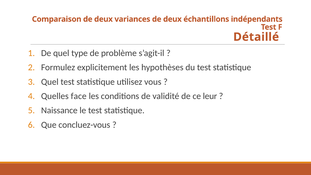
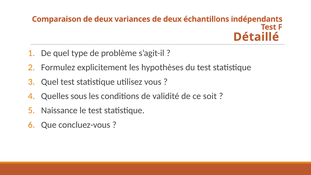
face: face -> sous (79, 96)
leur: leur -> soit (210, 96)
